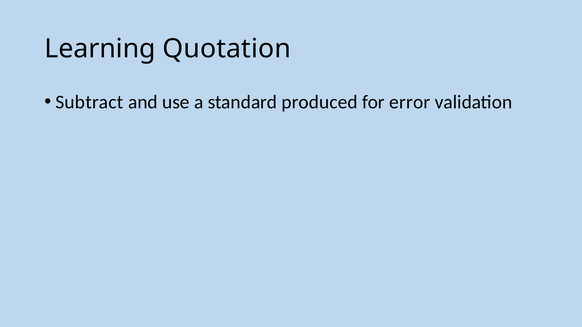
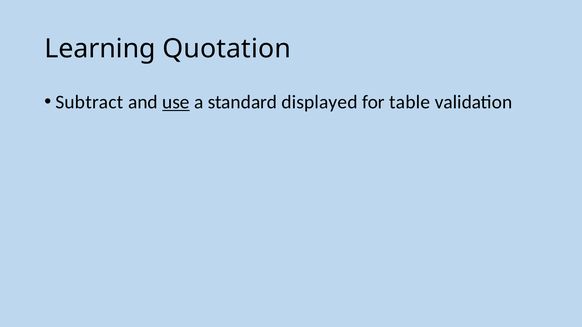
use underline: none -> present (176, 102)
produced: produced -> displayed (319, 102)
error: error -> table (410, 102)
